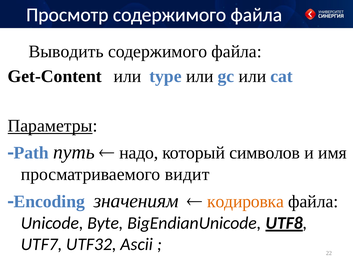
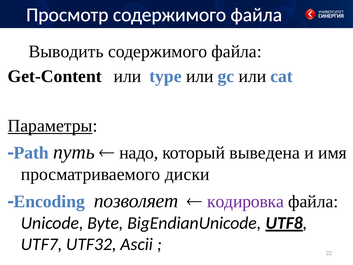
символов: символов -> выведена (265, 153)
видит: видит -> диски (187, 174)
значениям: значениям -> позволяет (136, 201)
кодировка colour: orange -> purple (246, 201)
